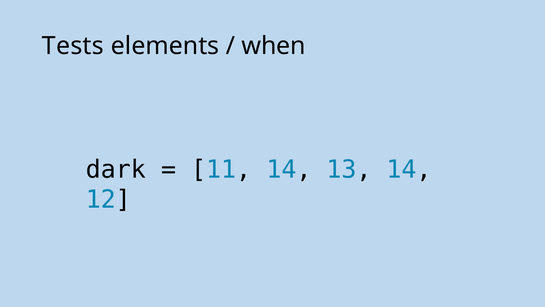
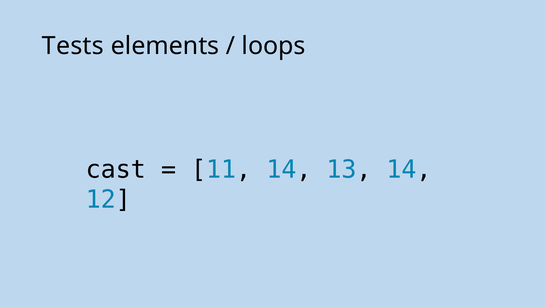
when: when -> loops (274, 46)
dark: dark -> cast (116, 169)
